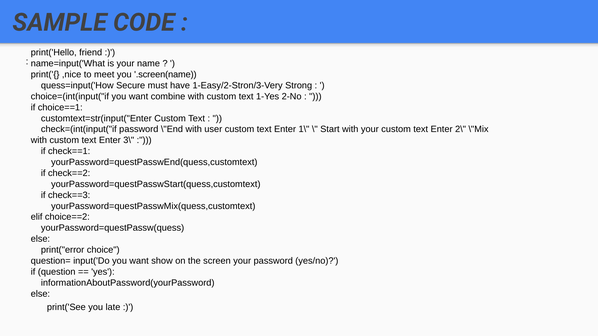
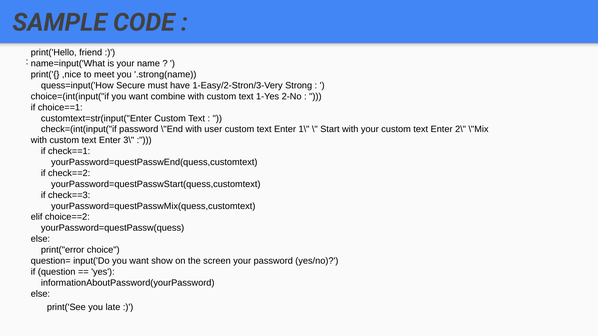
.screen(name: .screen(name -> .strong(name (165, 75)
